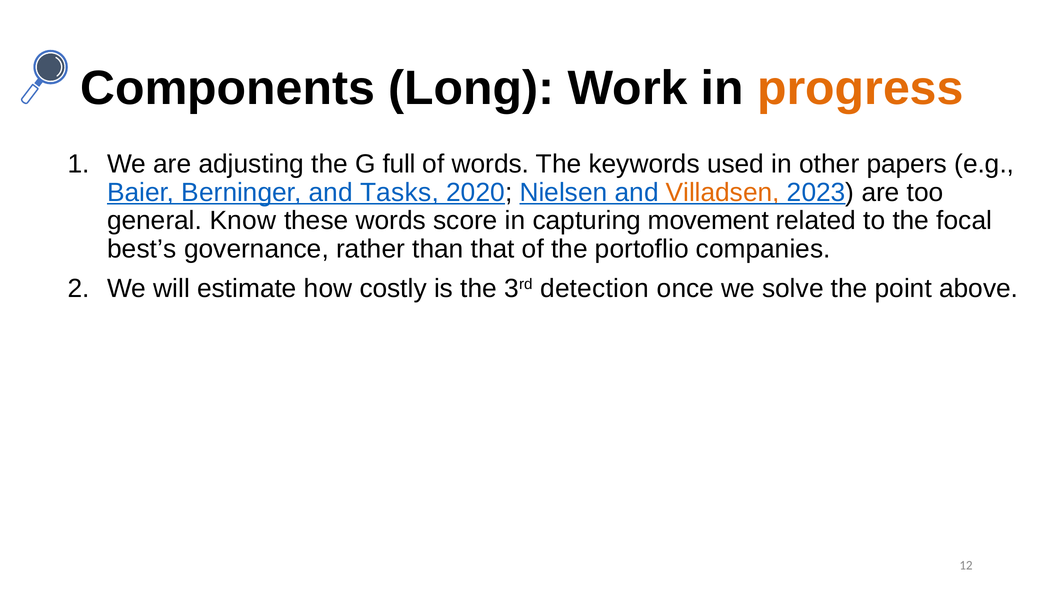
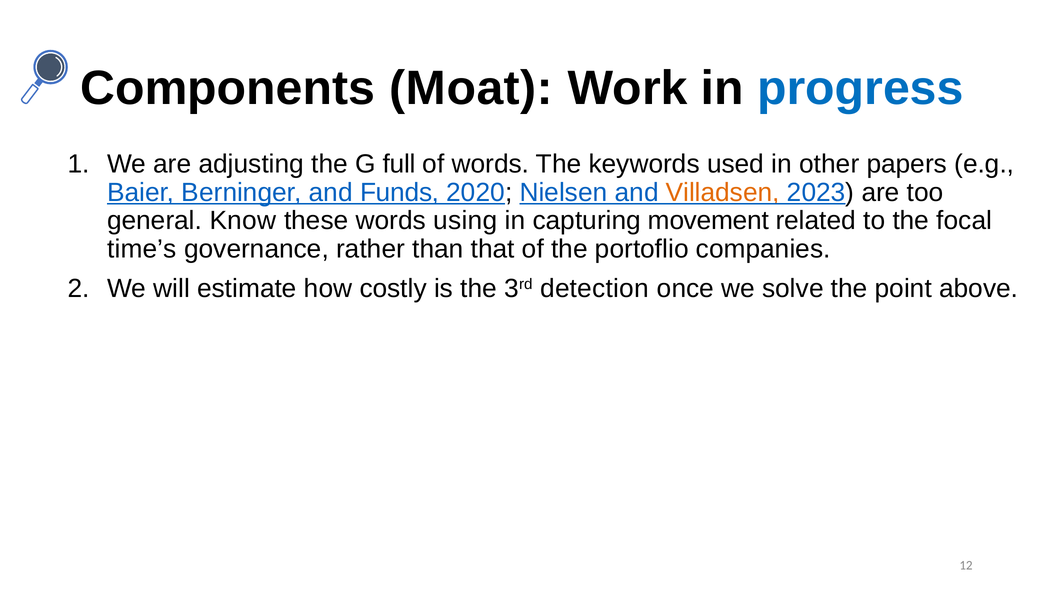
Long: Long -> Moat (471, 88)
progress colour: orange -> blue (860, 88)
Tasks: Tasks -> Funds (400, 192)
score: score -> using (465, 221)
best’s: best’s -> time’s (142, 249)
